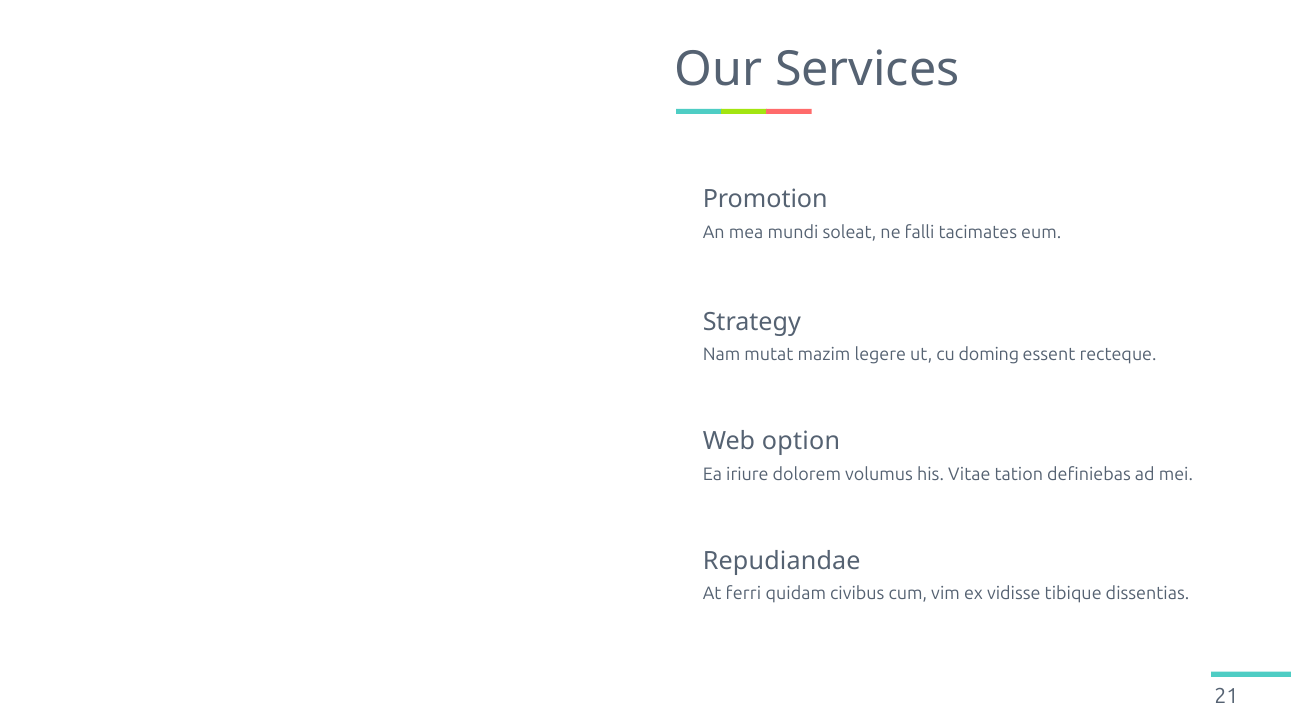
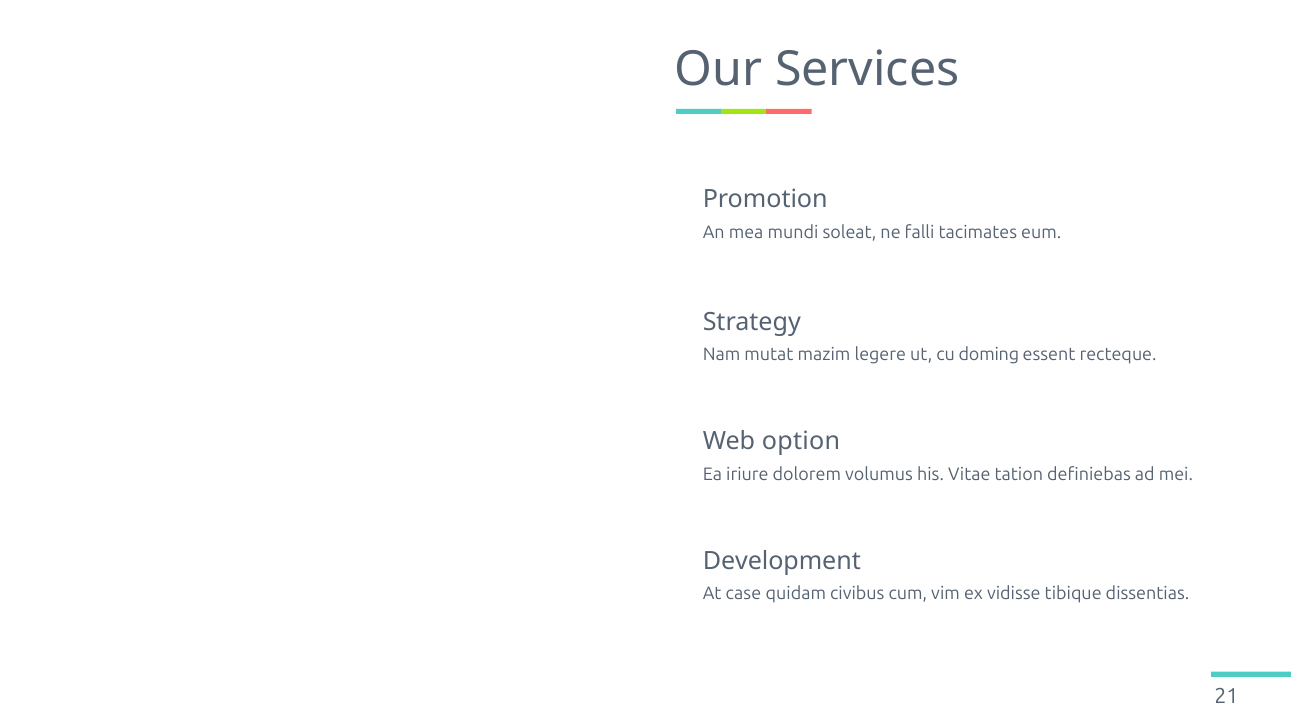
Repudiandae: Repudiandae -> Development (782, 561)
ferri: ferri -> case (743, 594)
